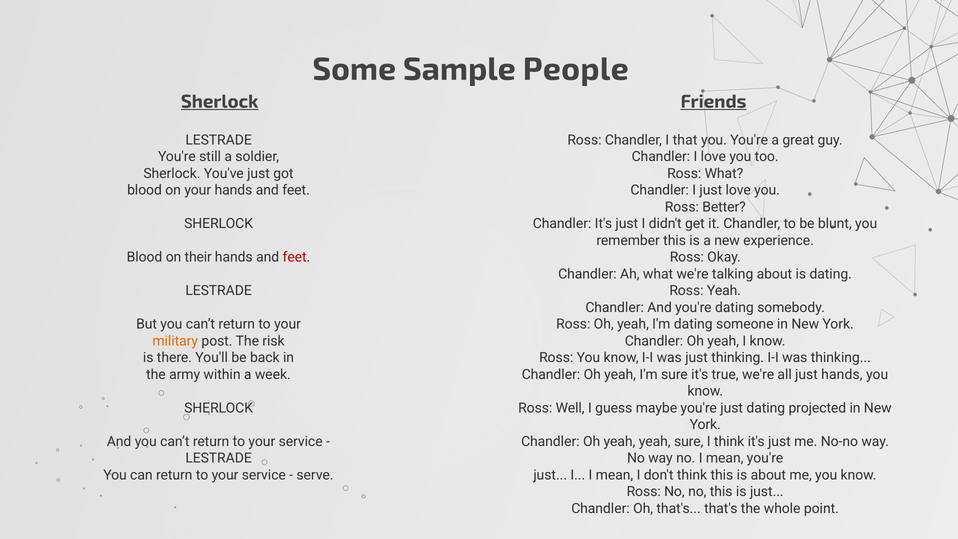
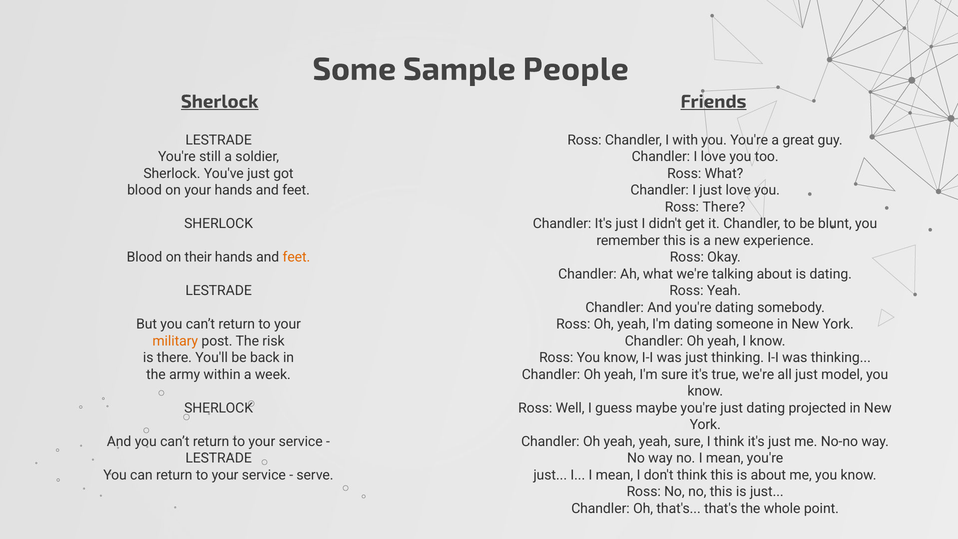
that: that -> with (685, 140)
Ross Better: Better -> There (724, 207)
feet colour: red -> orange (296, 257)
just hands: hands -> model (842, 374)
